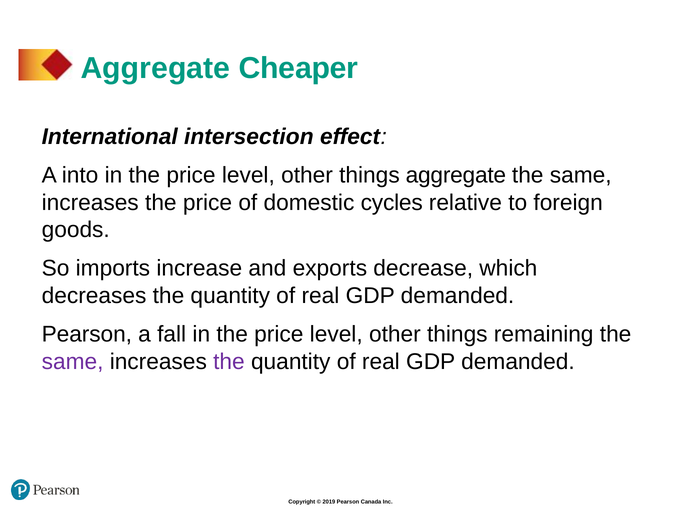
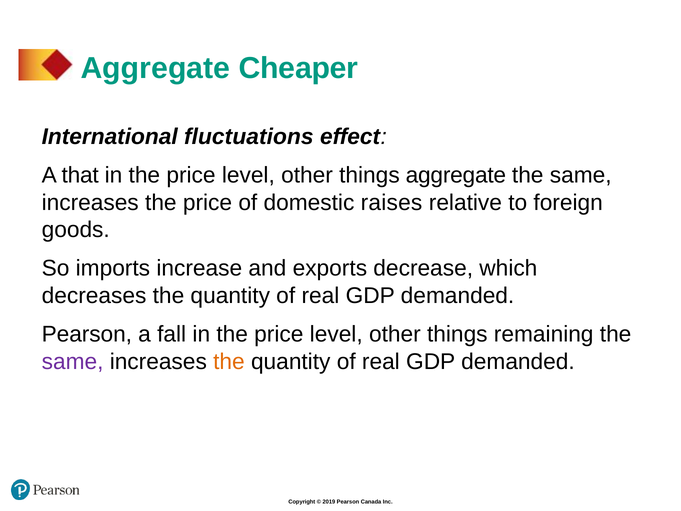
intersection: intersection -> fluctuations (249, 137)
into: into -> that (80, 175)
cycles: cycles -> raises (392, 202)
the colour: purple -> orange (229, 361)
